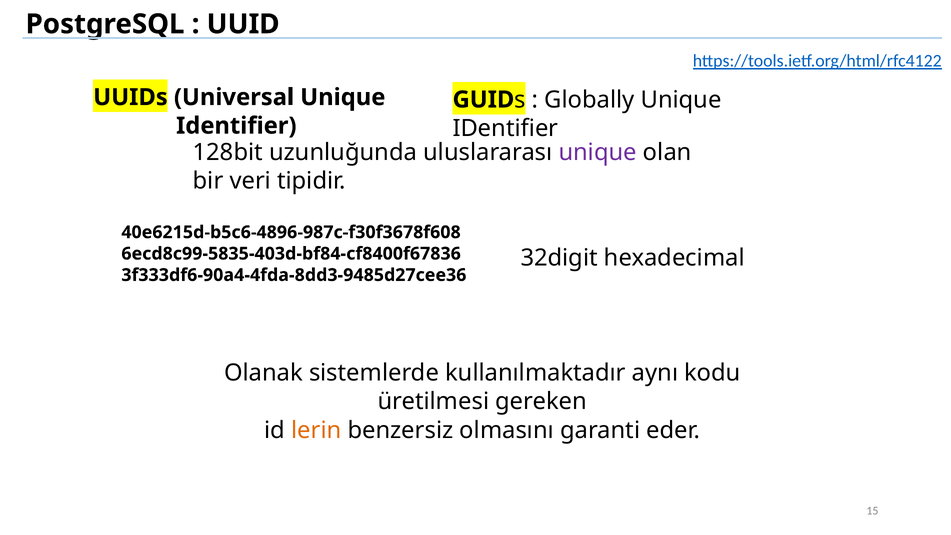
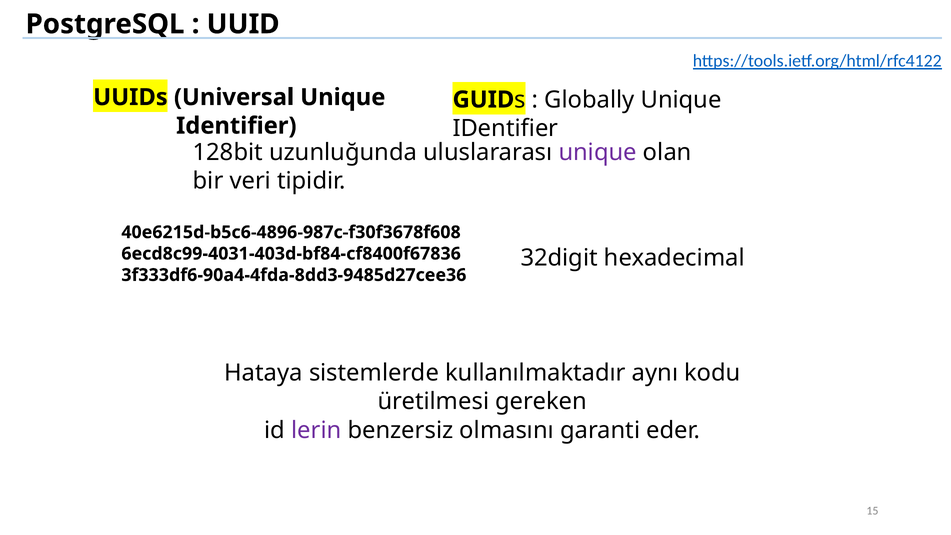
6ecd8c99-5835-403d-bf84-cf8400f67836: 6ecd8c99-5835-403d-bf84-cf8400f67836 -> 6ecd8c99-4031-403d-bf84-cf8400f67836 (291, 254)
Olanak: Olanak -> Hataya (263, 373)
lerin colour: orange -> purple (316, 430)
